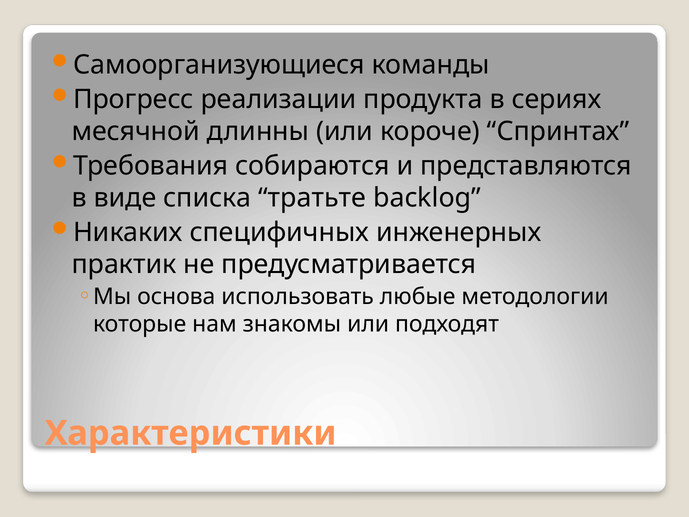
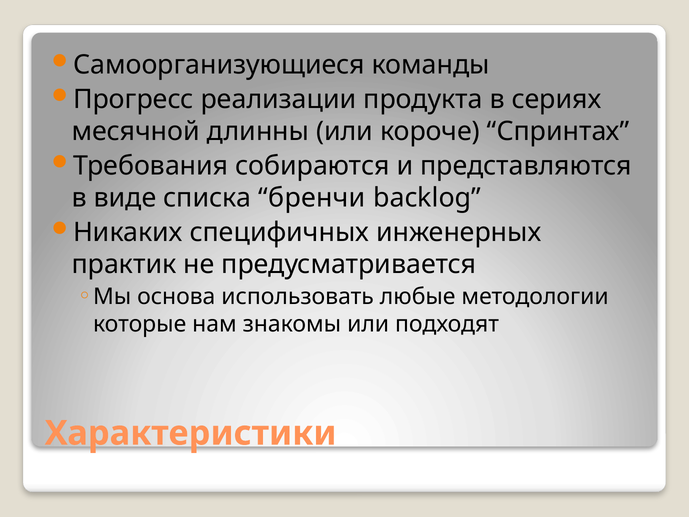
тратьте: тратьте -> бренчи (312, 198)
